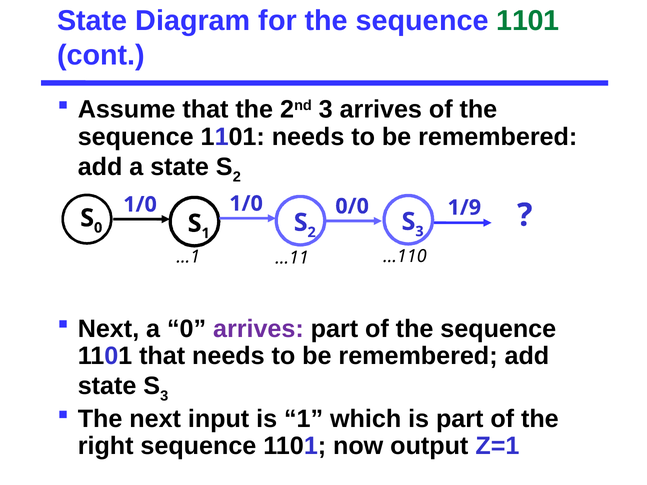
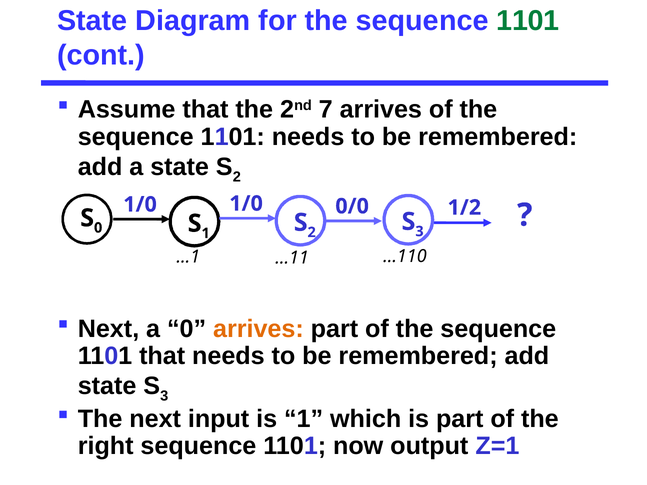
2nd 3: 3 -> 7 (326, 110)
1/9: 1/9 -> 1/2 (464, 208)
arrives colour: purple -> orange (258, 329)
